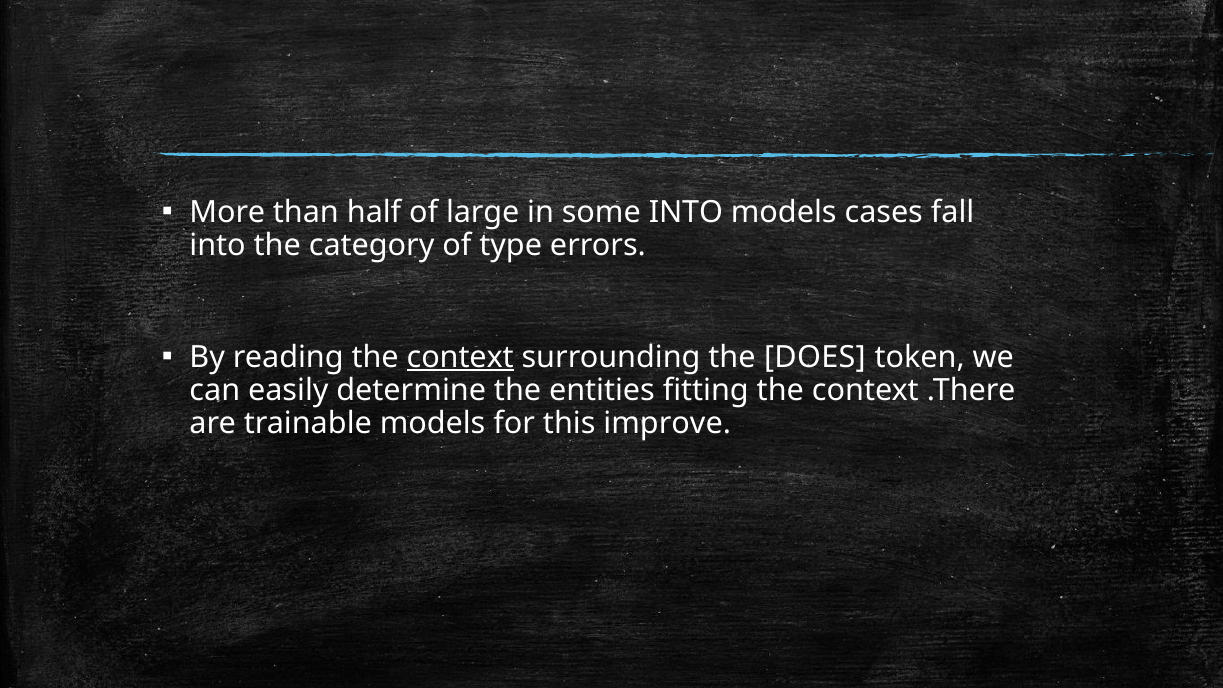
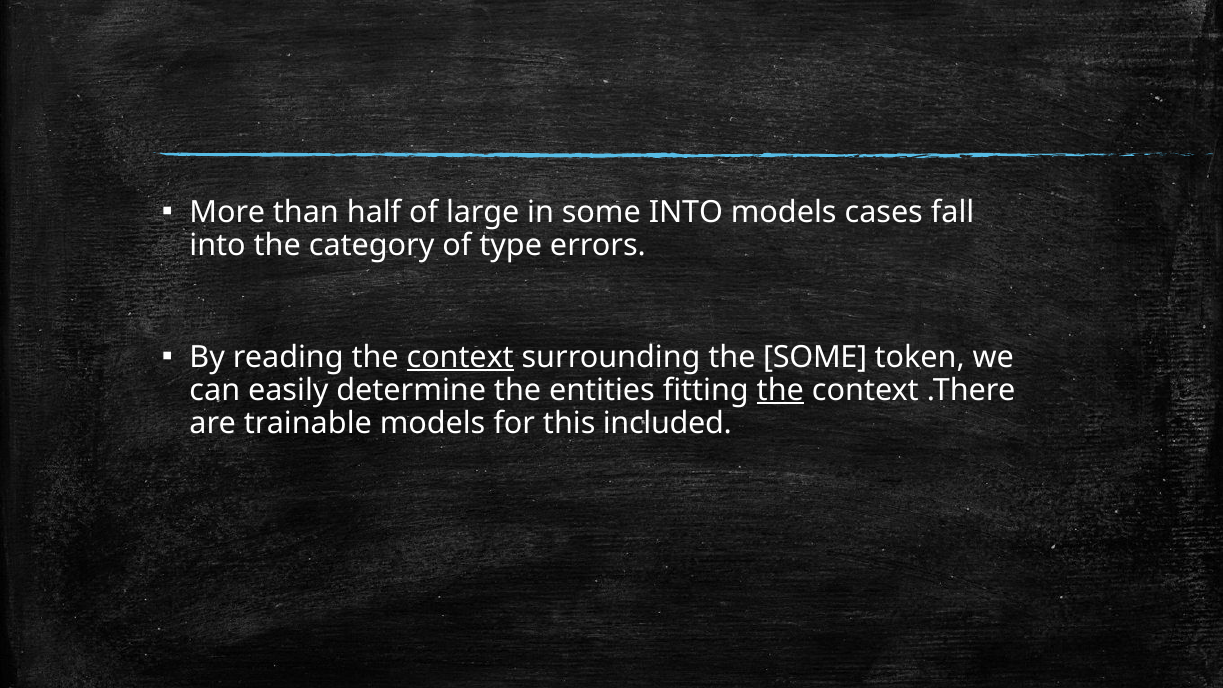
the DOES: DOES -> SOME (815, 357)
the underline: none -> present (780, 390)
improve: improve -> included (667, 423)
